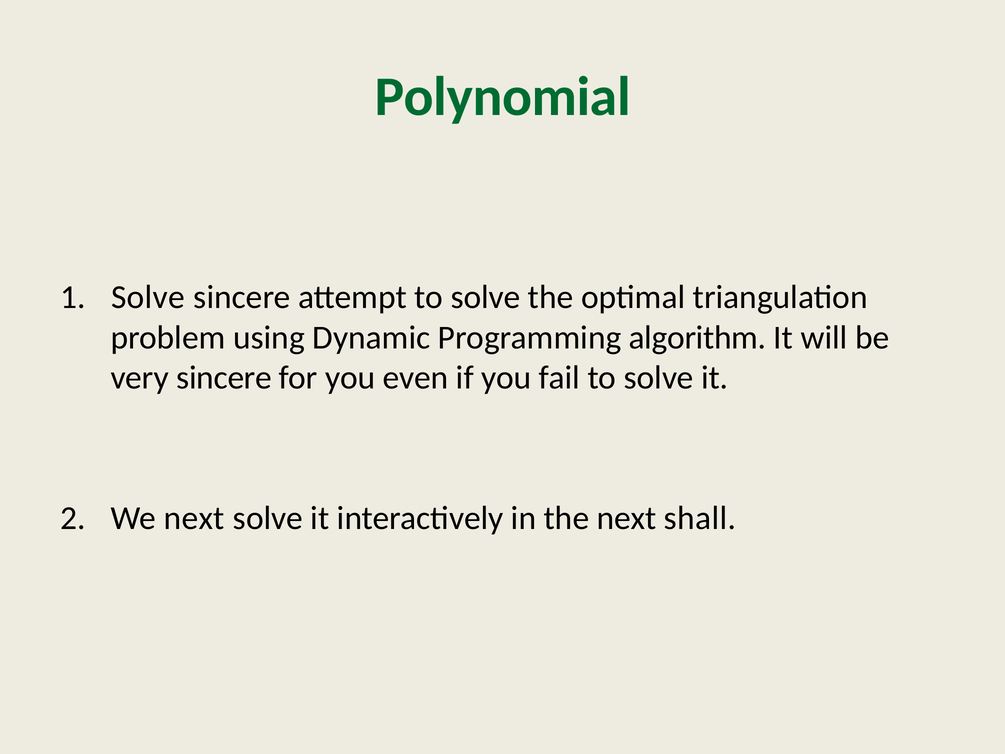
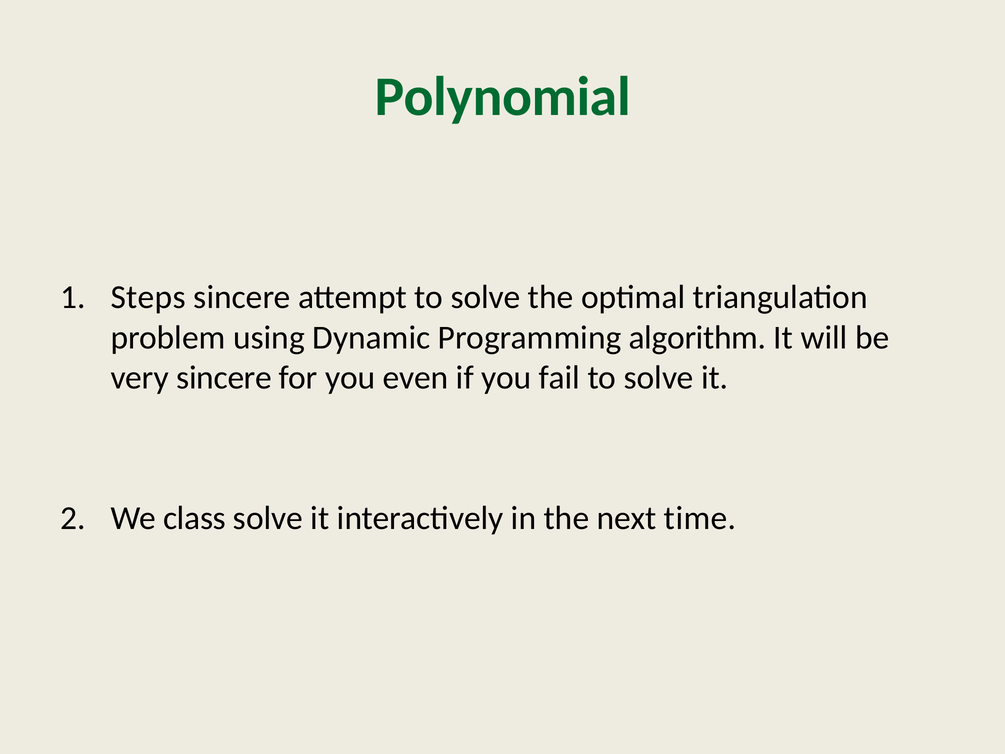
Solve: Solve -> Steps (148, 297)
We next: next -> class (195, 518)
shall: shall -> time (700, 518)
